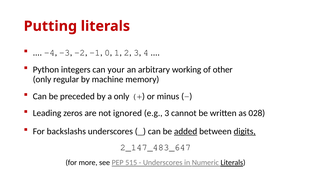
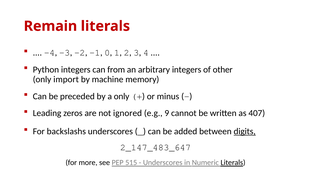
Putting: Putting -> Remain (50, 26)
your: your -> from (116, 70)
arbitrary working: working -> integers (187, 70)
regular: regular -> import (66, 79)
e.g 3: 3 -> 9 (167, 113)
028: 028 -> 407 (257, 113)
added underline: present -> none (186, 131)
